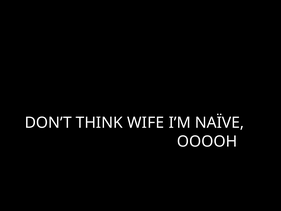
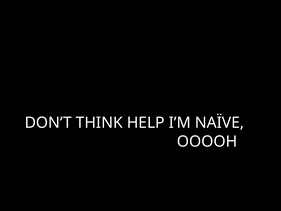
WIFE: WIFE -> HELP (146, 123)
